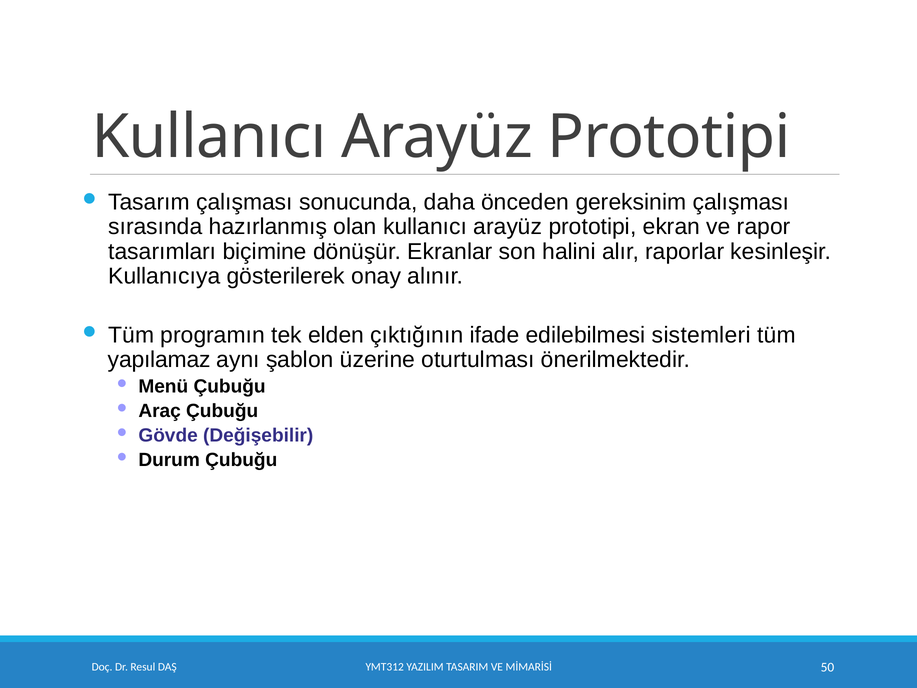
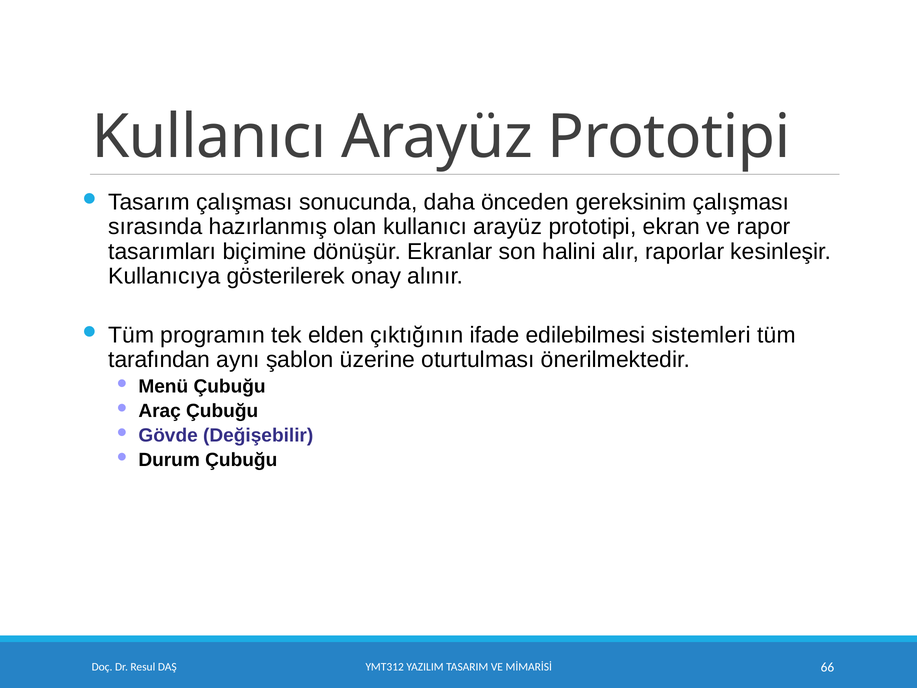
yapılamaz: yapılamaz -> tarafından (159, 360)
50: 50 -> 66 (827, 667)
